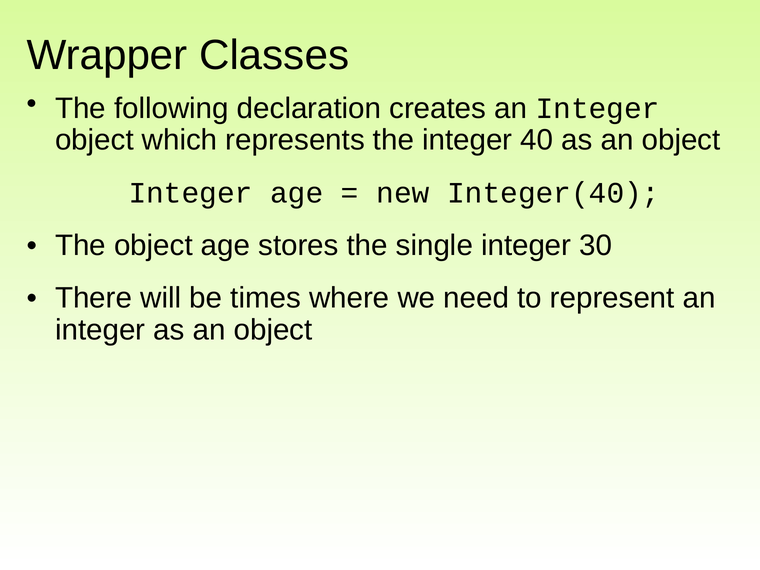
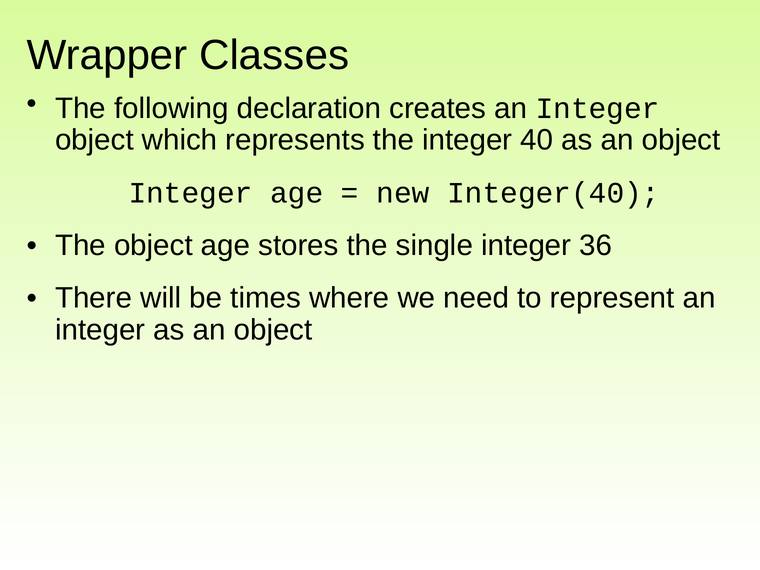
30: 30 -> 36 (596, 245)
